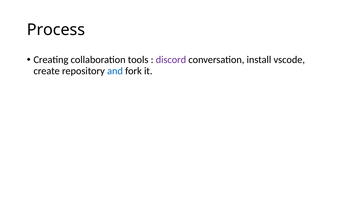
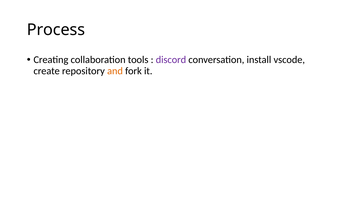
and colour: blue -> orange (115, 71)
